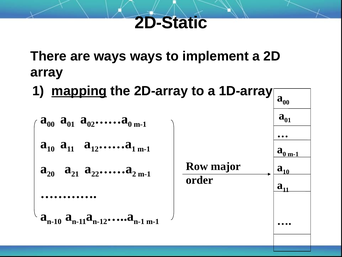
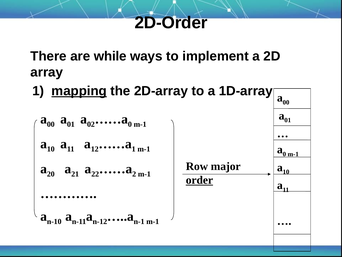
2D-Static: 2D-Static -> 2D-Order (171, 23)
are ways: ways -> while (110, 56)
order underline: none -> present (199, 180)
